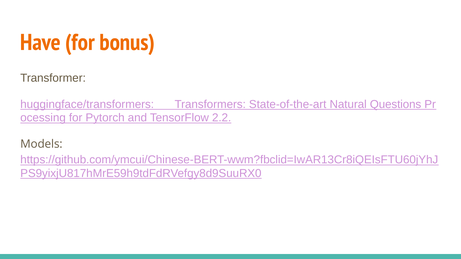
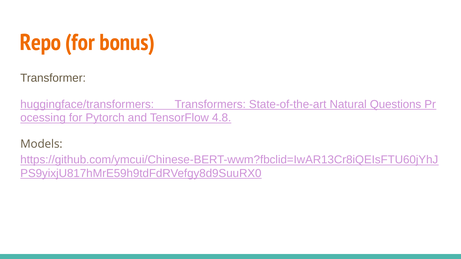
Have: Have -> Repo (41, 42)
2.2: 2.2 -> 4.8 (222, 118)
